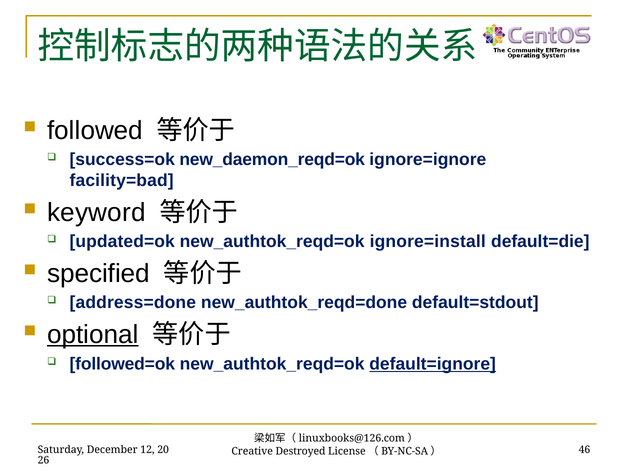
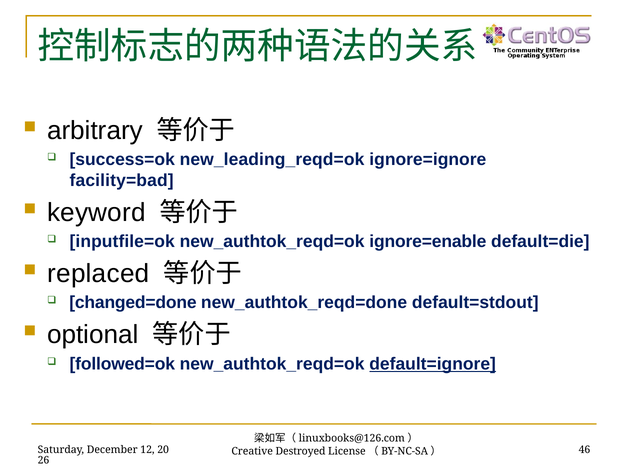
followed: followed -> arbitrary (95, 131)
new_daemon_reqd=ok: new_daemon_reqd=ok -> new_leading_reqd=ok (272, 160)
updated=ok: updated=ok -> inputfile=ok (122, 242)
ignore=install: ignore=install -> ignore=enable (428, 242)
specified: specified -> replaced (98, 274)
address=done: address=done -> changed=done (133, 303)
optional underline: present -> none (93, 335)
